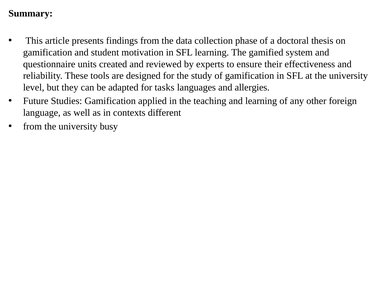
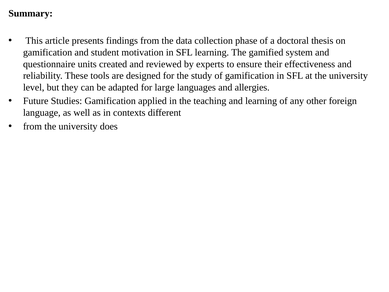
tasks: tasks -> large (165, 87)
busy: busy -> does (109, 126)
